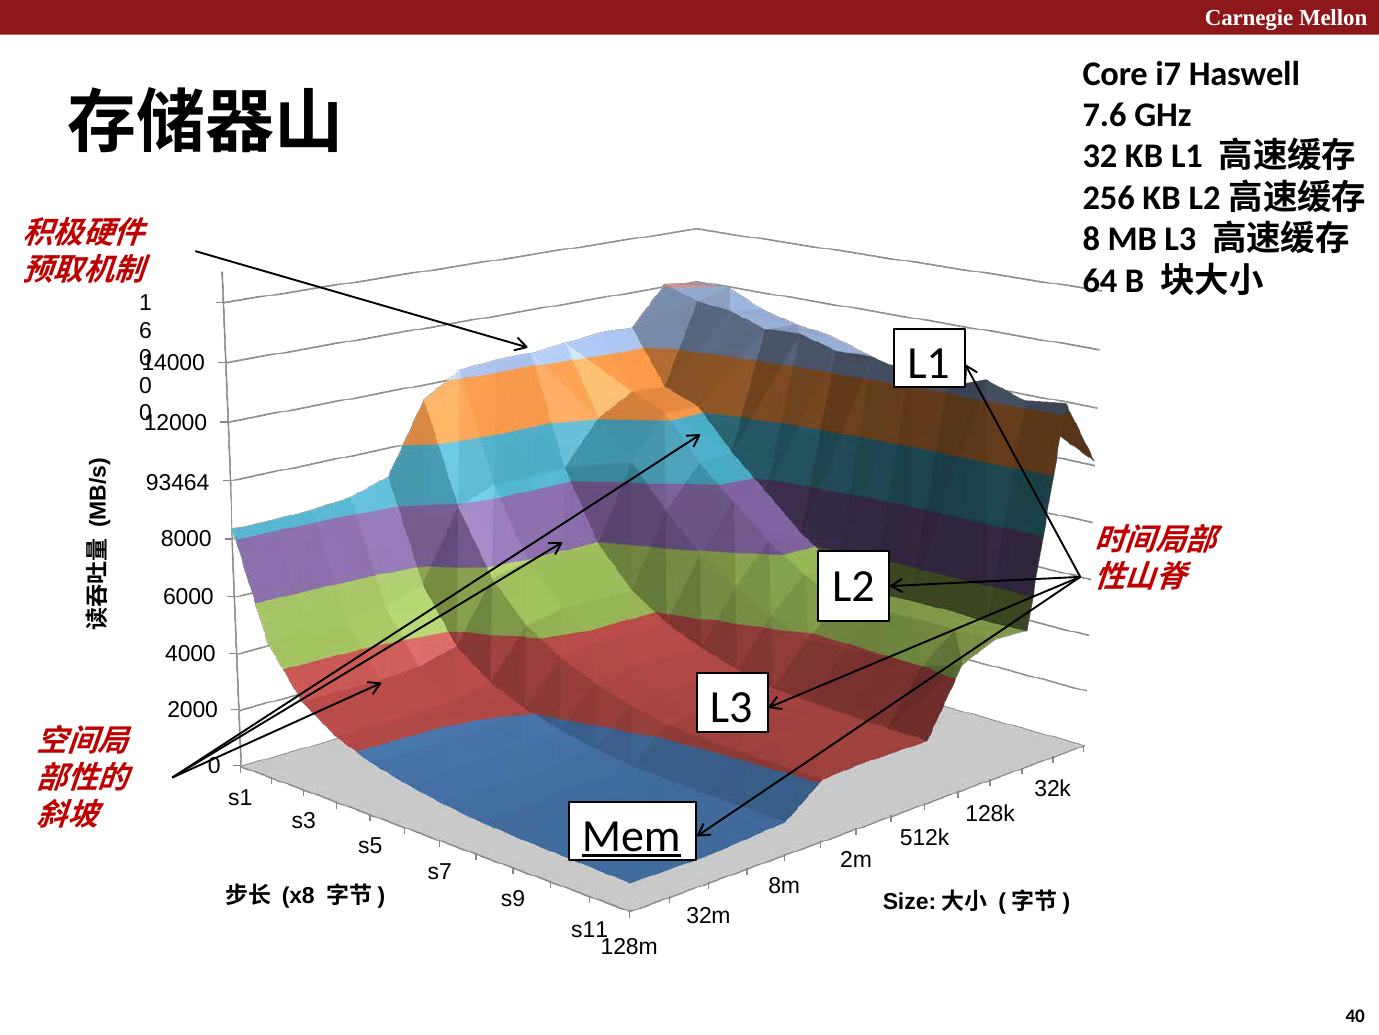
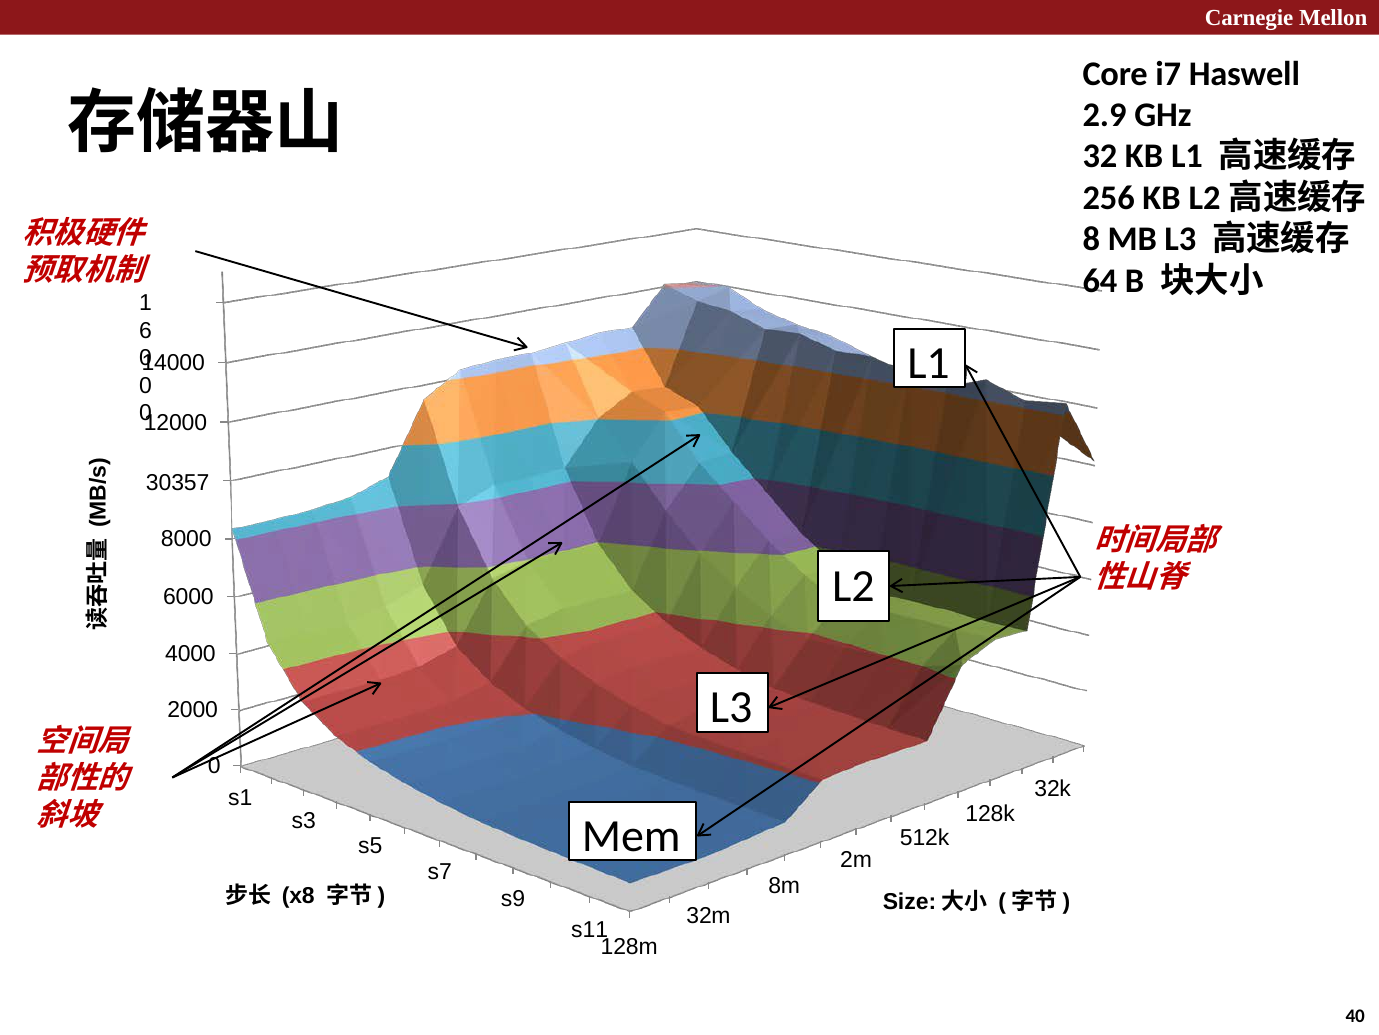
7.6: 7.6 -> 2.9 (1105, 115)
93464: 93464 -> 30357 (178, 482)
Mem underline: present -> none (631, 835)
